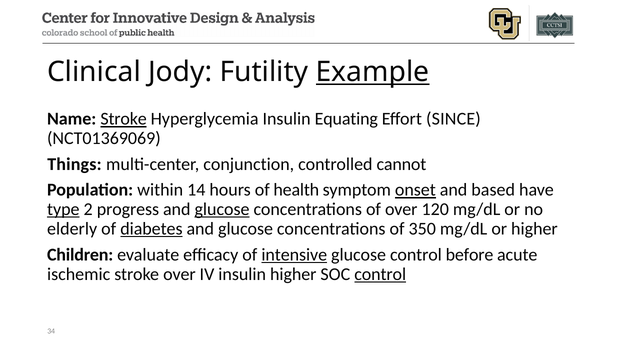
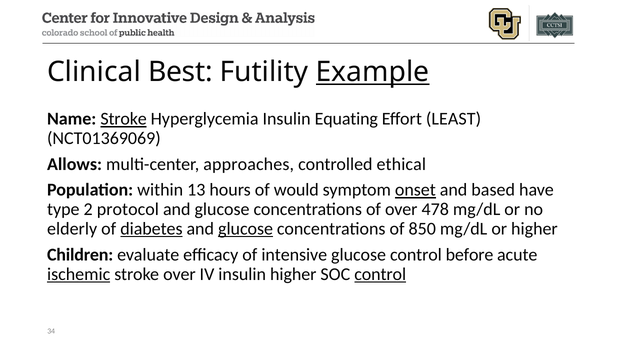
Jody: Jody -> Best (180, 72)
SINCE: SINCE -> LEAST (453, 119)
Things: Things -> Allows (75, 164)
conjunction: conjunction -> approaches (249, 164)
cannot: cannot -> ethical (401, 164)
14: 14 -> 13 (196, 190)
health: health -> would (296, 190)
type underline: present -> none (63, 209)
progress: progress -> protocol (128, 209)
glucose underline: present -> none (222, 209)
120: 120 -> 478 (435, 209)
glucose underline: none -> present (246, 229)
350: 350 -> 850 (422, 229)
intensive underline: present -> none (294, 255)
ischemic underline: none -> present (79, 274)
